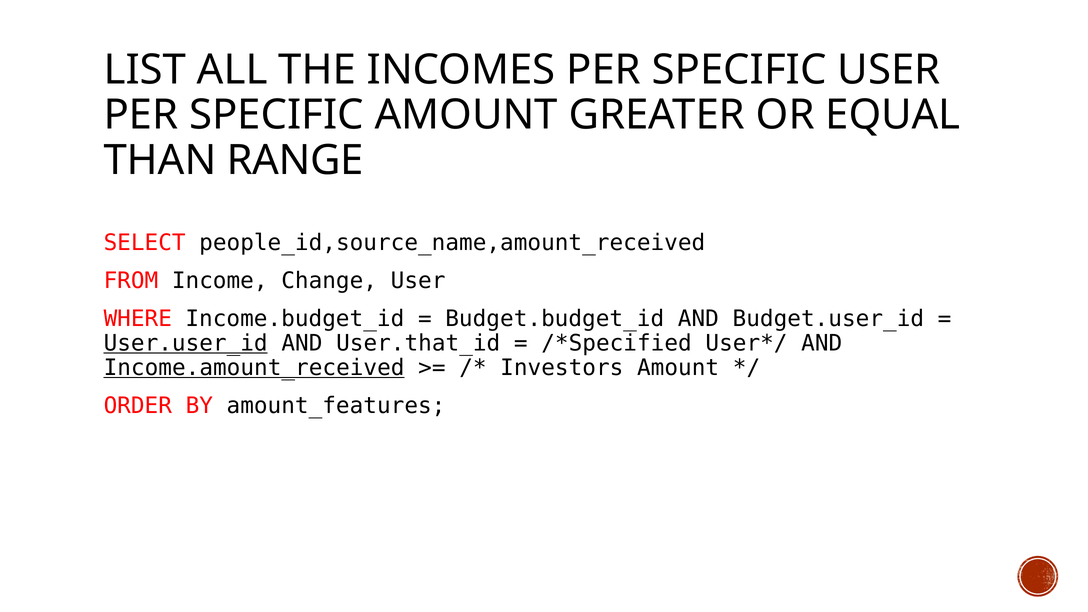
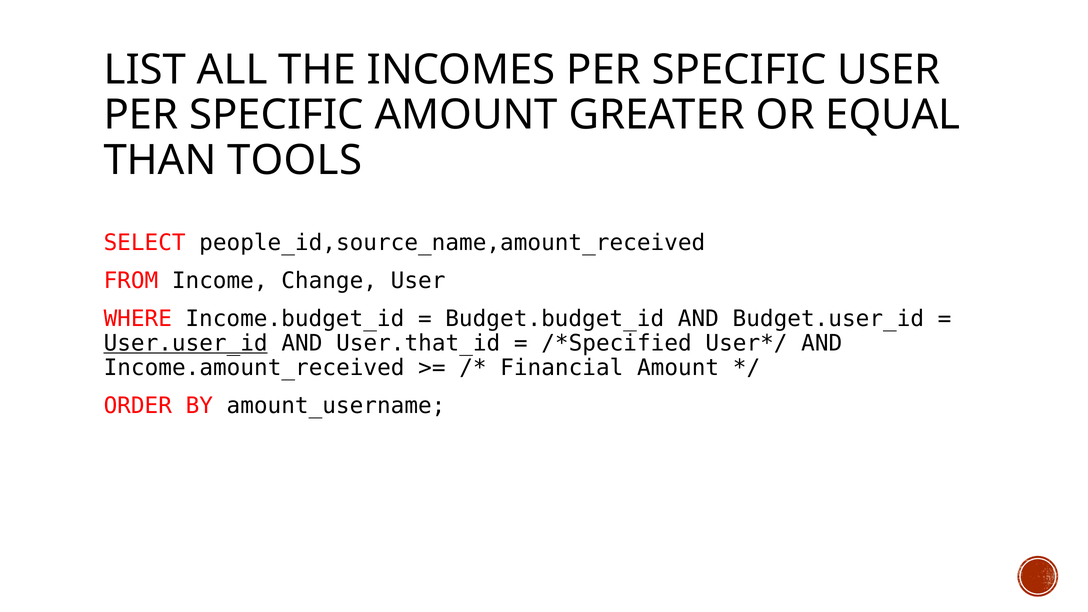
RANGE: RANGE -> TOOLS (295, 160)
Income.amount_received underline: present -> none (254, 368)
Investors: Investors -> Financial (562, 368)
amount_features: amount_features -> amount_username (336, 406)
